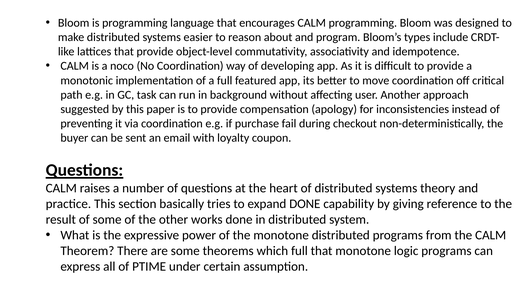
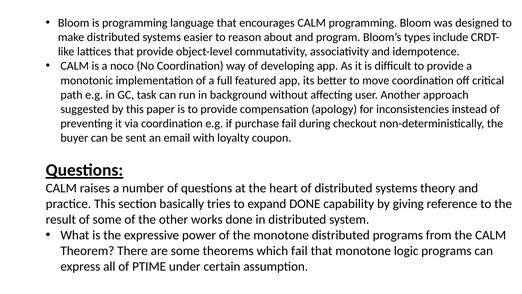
which full: full -> fail (299, 251)
